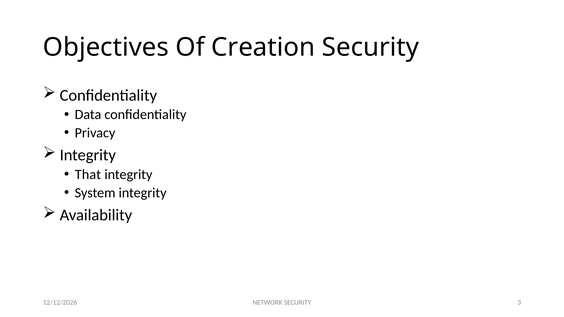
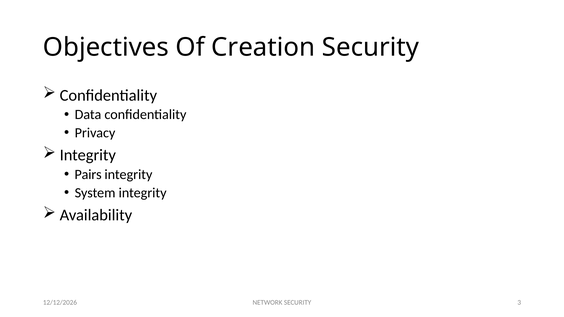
That: That -> Pairs (88, 175)
